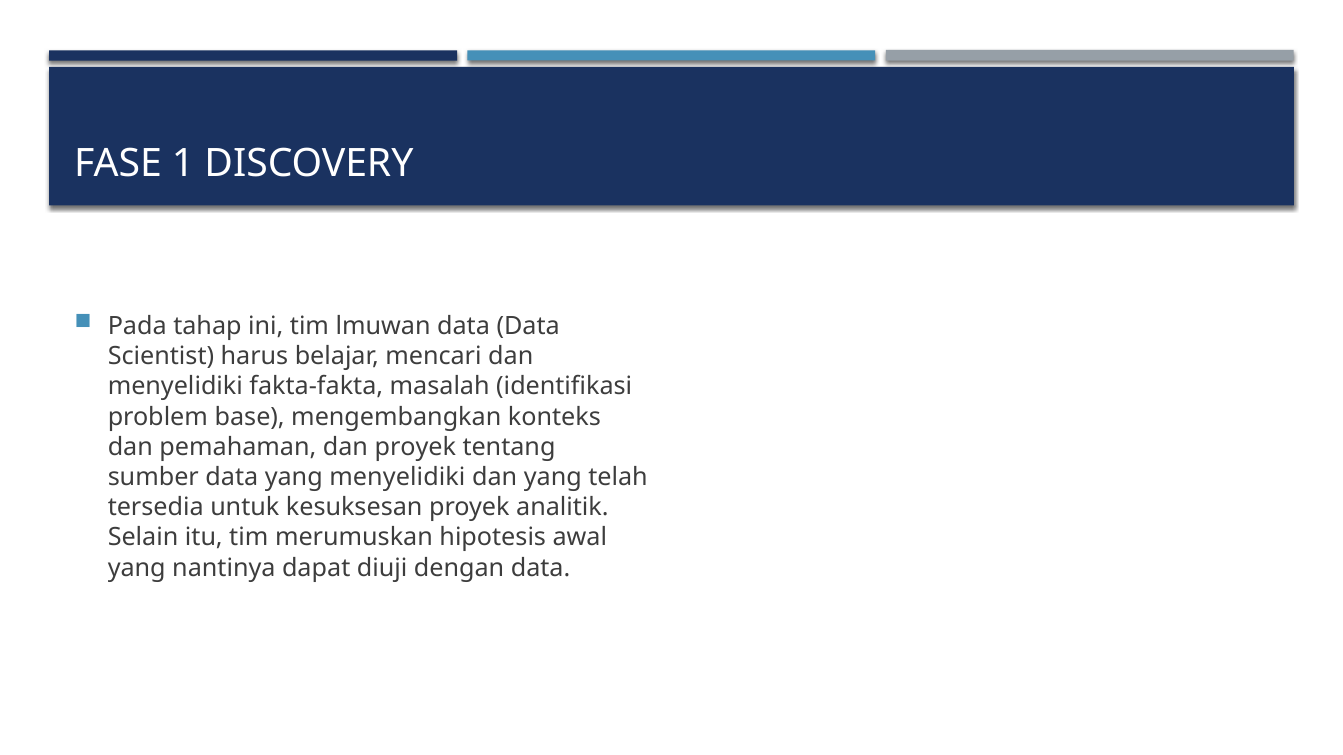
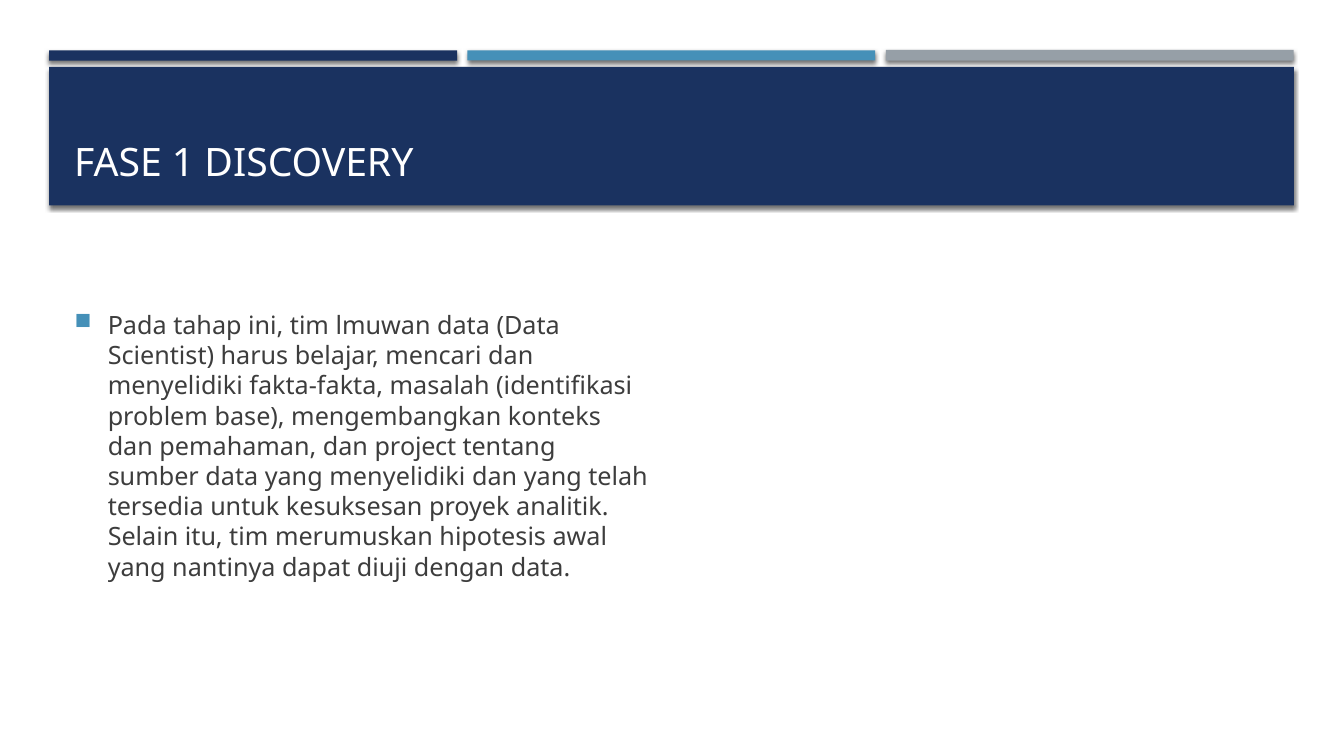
dan proyek: proyek -> project (415, 447)
